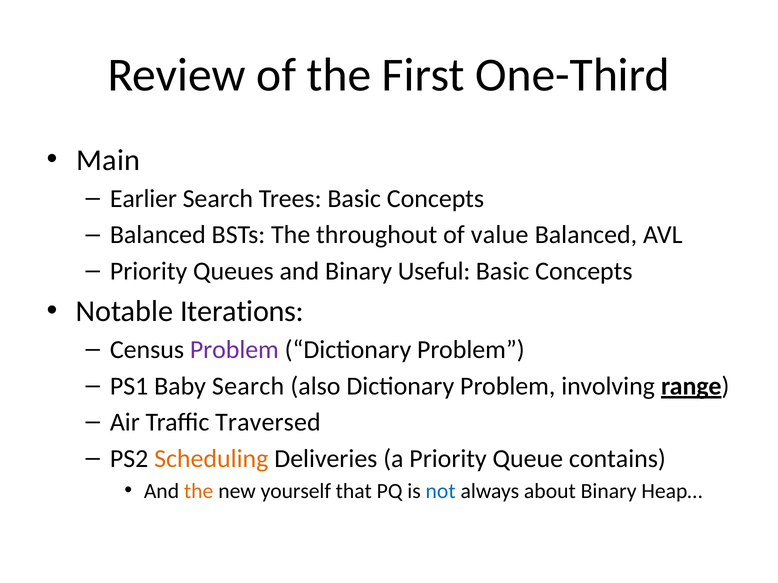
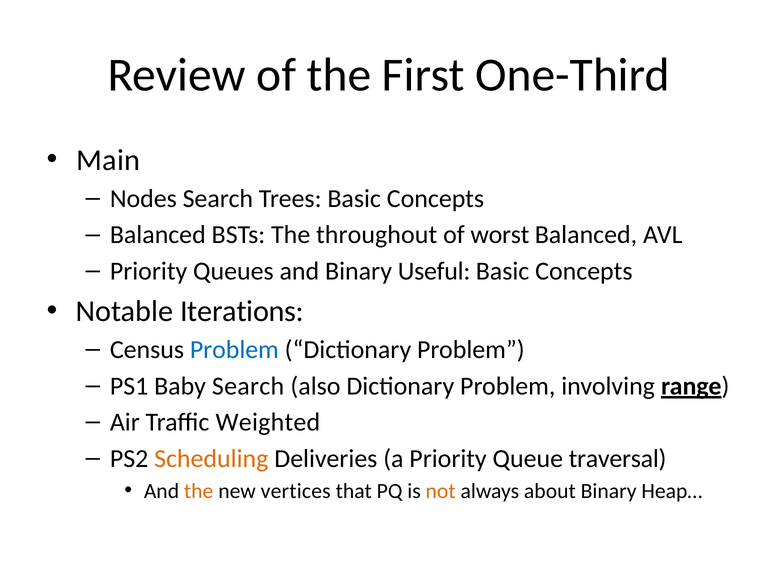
Earlier: Earlier -> Nodes (143, 199)
value: value -> worst (500, 235)
Problem colour: purple -> blue (234, 350)
Traversed: Traversed -> Weighted (268, 423)
contains: contains -> traversal (618, 459)
yourself: yourself -> vertices (296, 491)
not colour: blue -> orange (441, 491)
